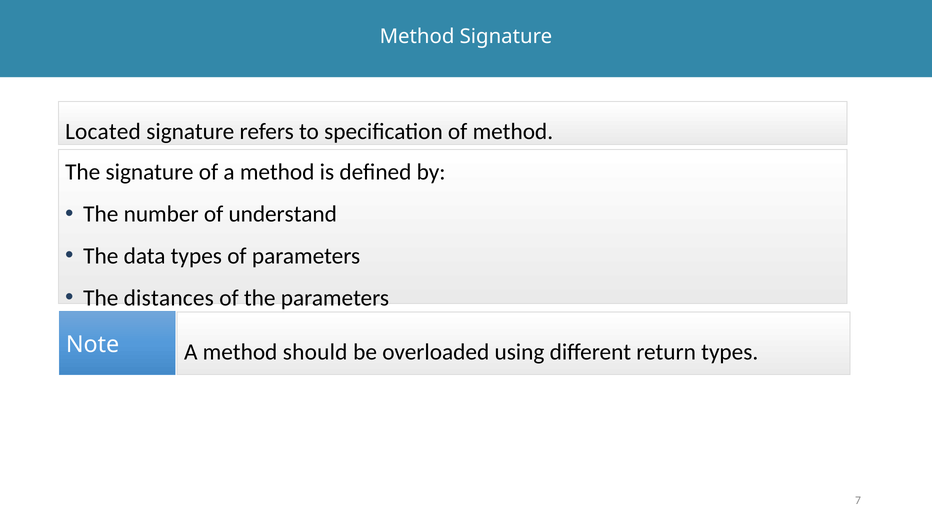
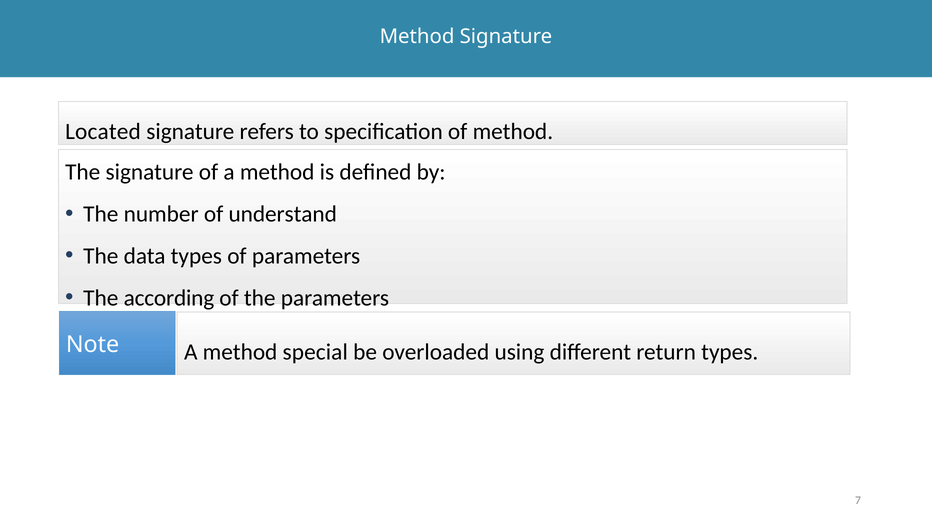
distances: distances -> according (169, 298)
should: should -> special (315, 352)
